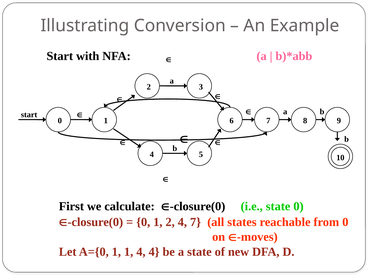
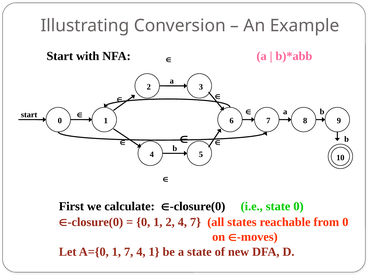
1 1: 1 -> 7 (129, 252)
4 4: 4 -> 1 (154, 252)
